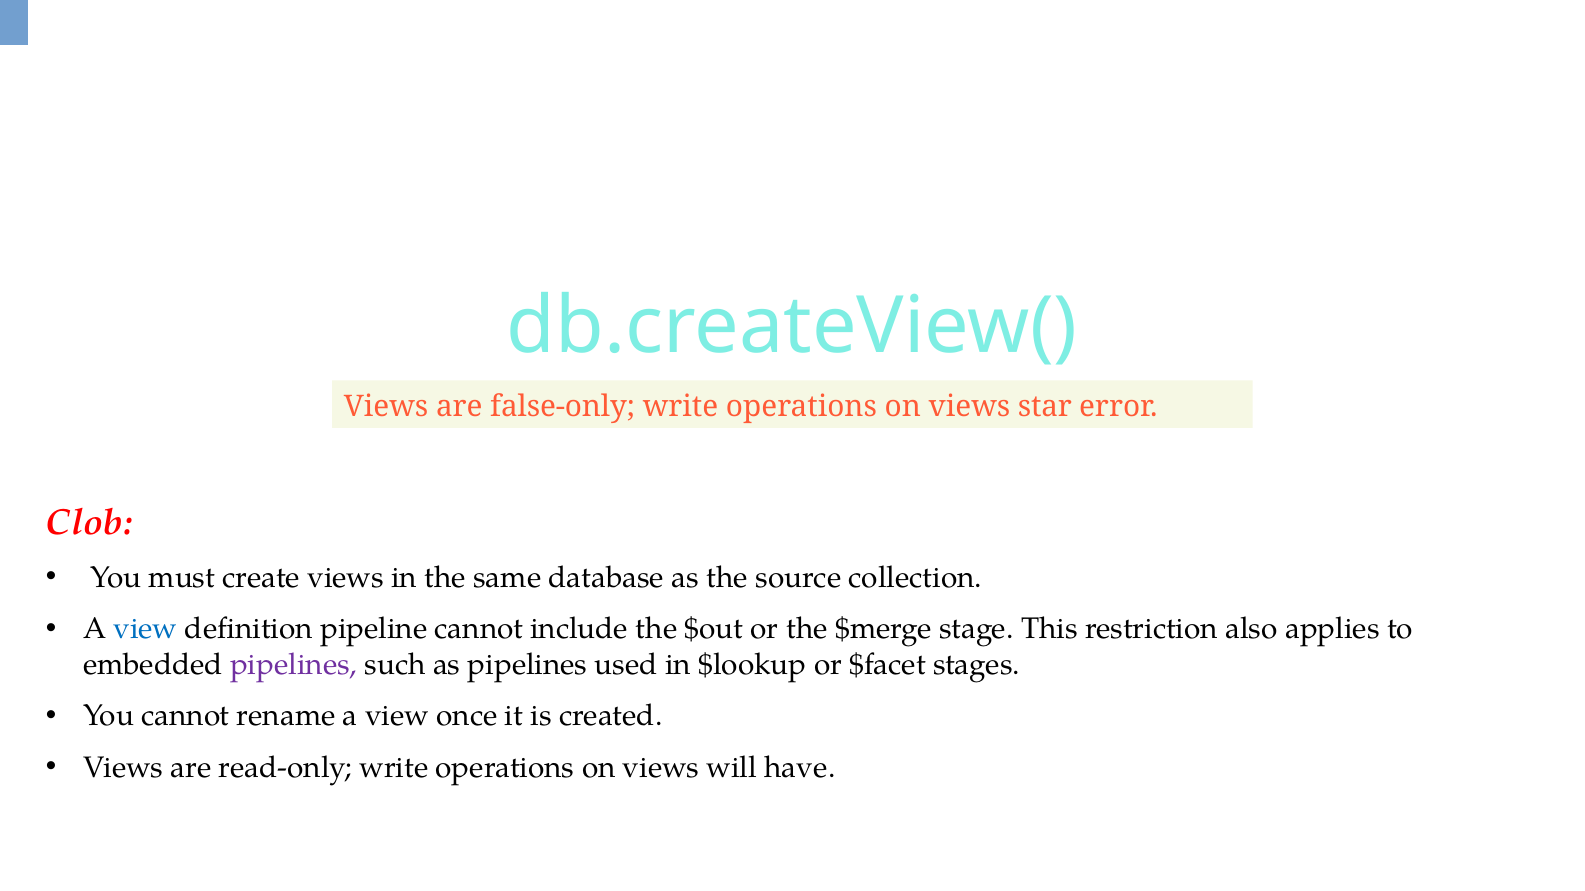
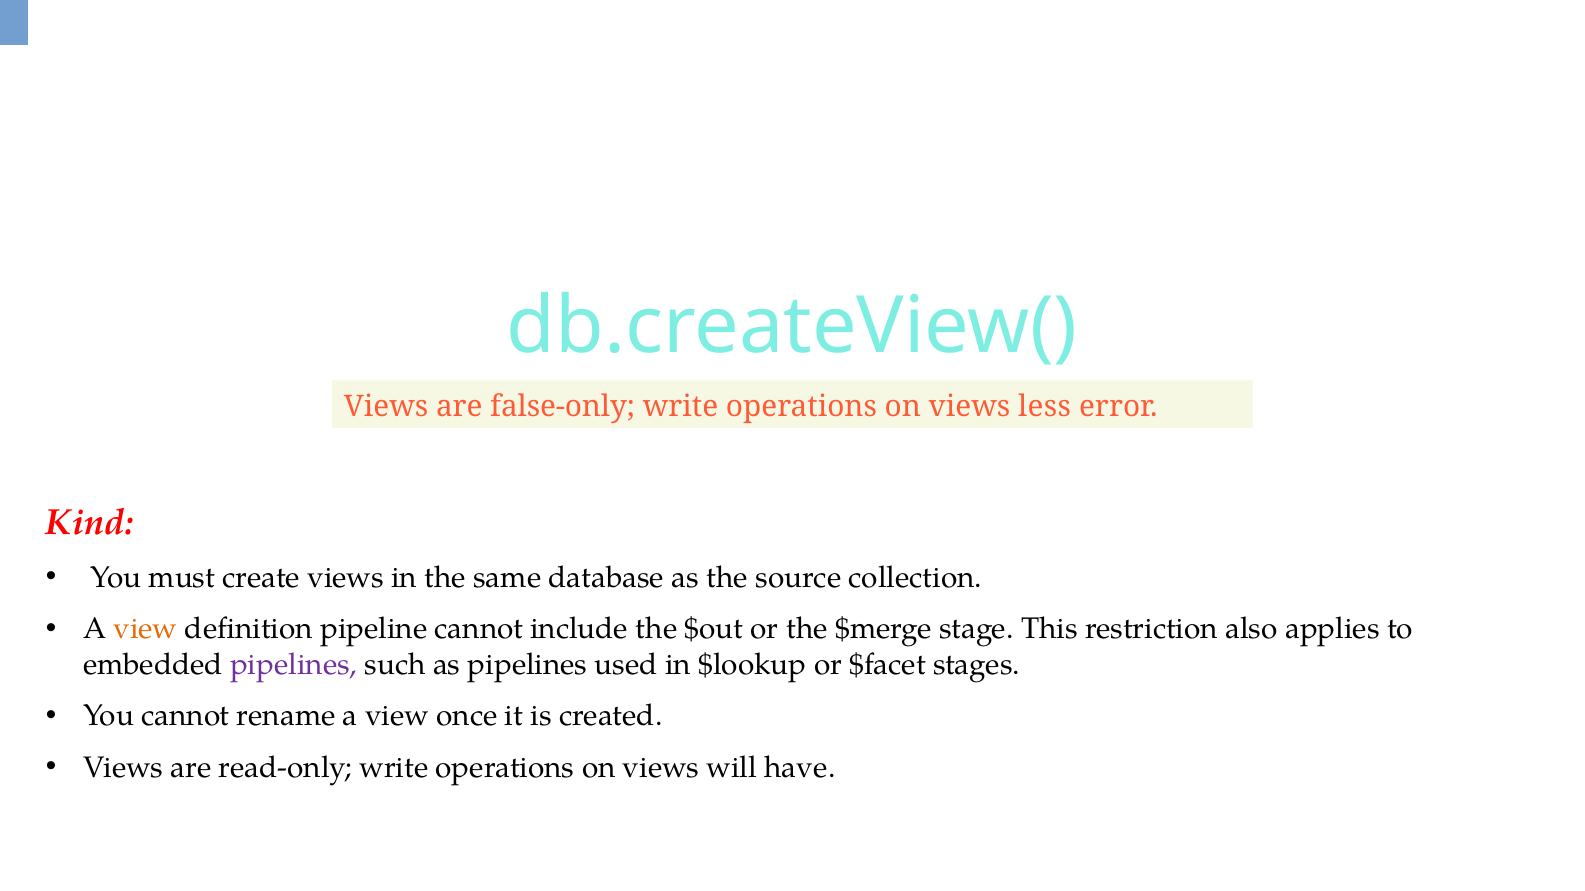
star: star -> less (1045, 406)
Clob: Clob -> Kind (90, 523)
view colour: blue -> orange (146, 629)
